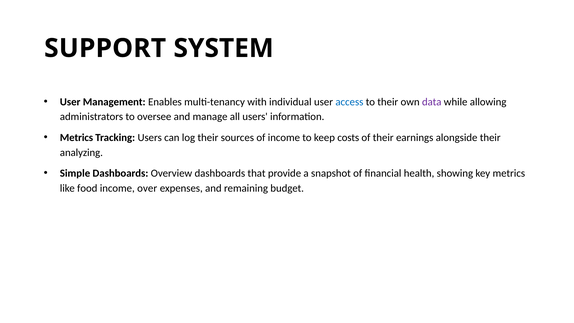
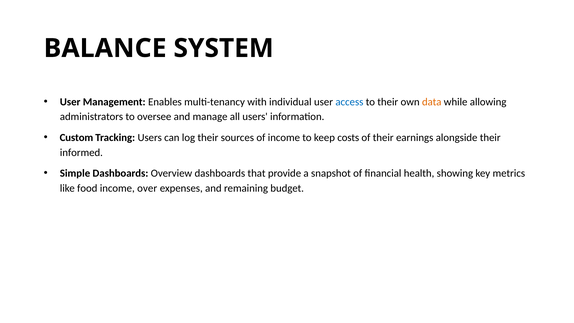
SUPPORT: SUPPORT -> BALANCE (105, 48)
data colour: purple -> orange (432, 102)
Metrics: Metrics -> Custom (76, 138)
analyzing: analyzing -> informed (81, 152)
